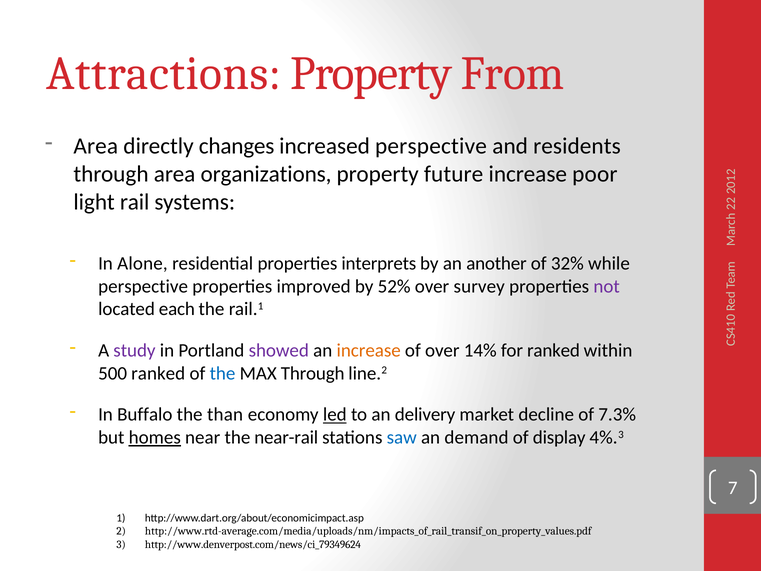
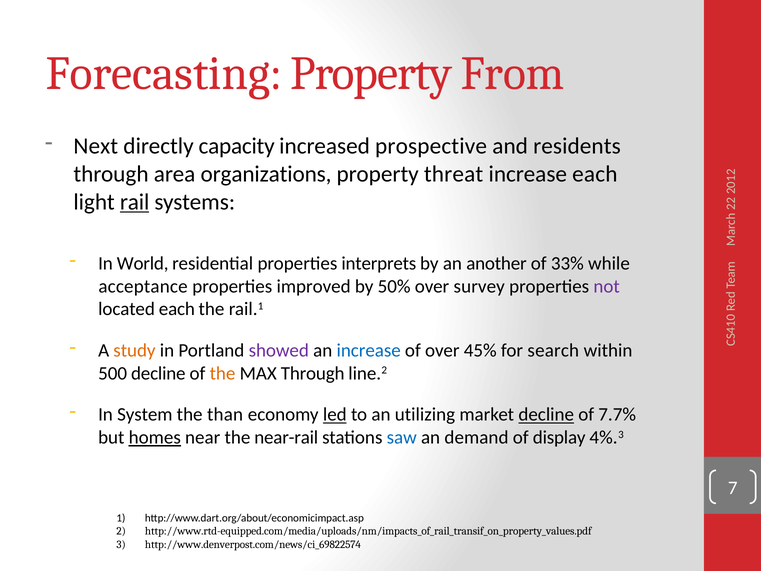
Attractions: Attractions -> Forecasting (164, 74)
Area: Area -> Next (96, 146)
changes: changes -> capacity (237, 146)
increased perspective: perspective -> prospective (431, 146)
future: future -> threat (454, 174)
increase poor: poor -> each (595, 174)
rail underline: none -> present (135, 202)
Alone: Alone -> World (143, 263)
32%: 32% -> 33% (567, 263)
perspective: perspective -> acceptance (143, 286)
52%: 52% -> 50% (394, 286)
study colour: purple -> orange (134, 350)
increase colour: orange -> blue (369, 350)
14%: 14% -> 45% (480, 350)
for ranked: ranked -> search (553, 350)
500 ranked: ranked -> decline (158, 373)
the colour: blue -> orange (223, 373)
Buffalo: Buffalo -> System (145, 415)
delivery: delivery -> utilizing (425, 415)
decline underline: none -> present (546, 415)
7.3%: 7.3% -> 7.7% (617, 415)
http://www.rtd-average.com/media/uploads/nm/impacts_of_rail_transif_on_property_values.pdf: http://www.rtd-average.com/media/uploads/nm/impacts_of_rail_transif_on_property_values.pdf -> http://www.rtd-equipped.com/media/uploads/nm/impacts_of_rail_transif_on_property_values.pdf (368, 531)
http://www.denverpost.com/news/ci_79349624: http://www.denverpost.com/news/ci_79349624 -> http://www.denverpost.com/news/ci_69822574 (253, 544)
